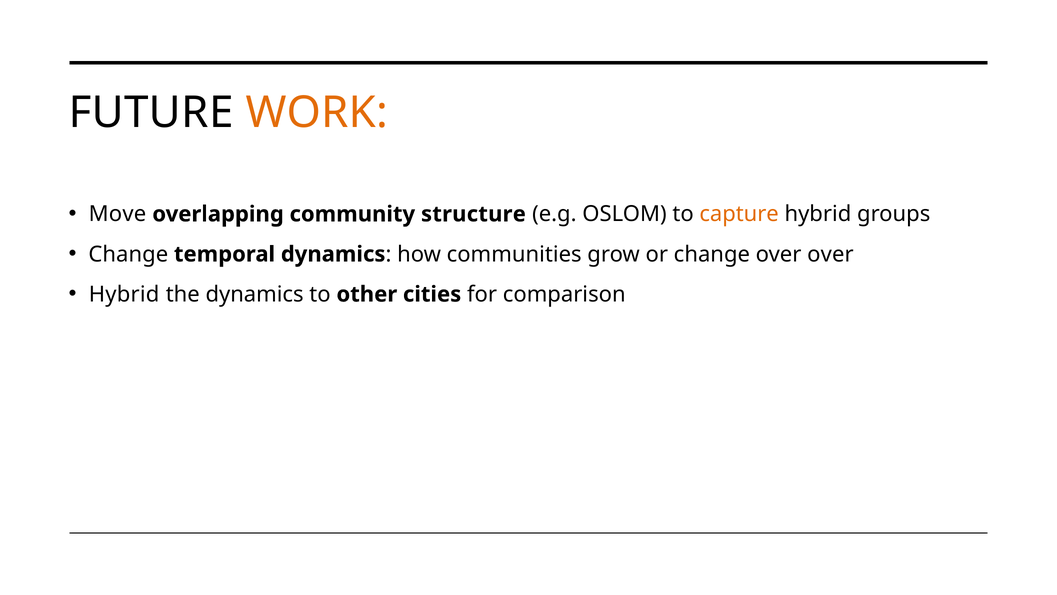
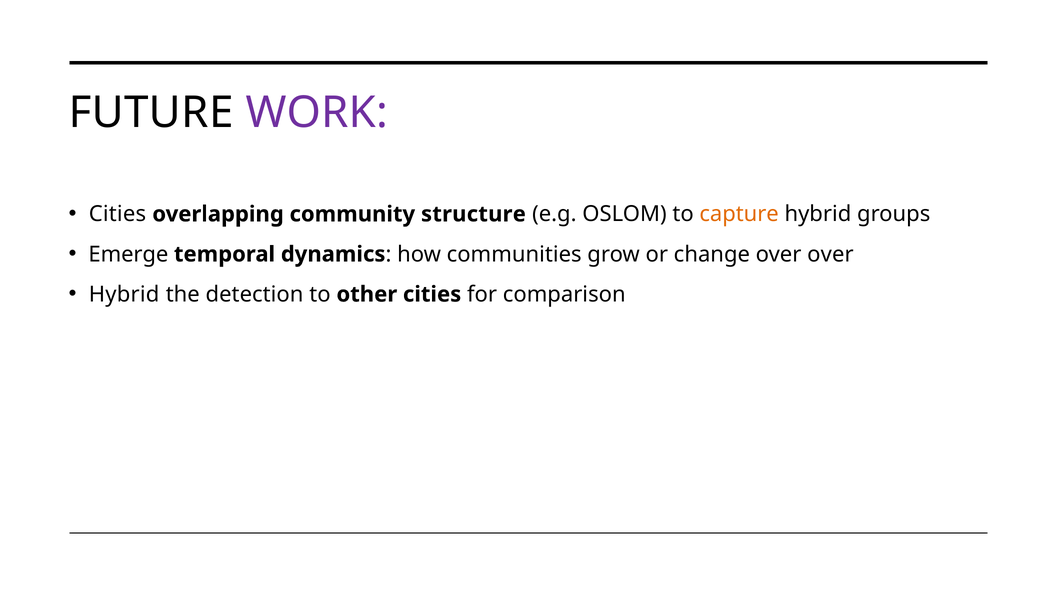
WORK colour: orange -> purple (317, 113)
Move: Move -> Cities (117, 214)
Change: Change -> Emerge (128, 254)
the dynamics: dynamics -> detection (255, 294)
